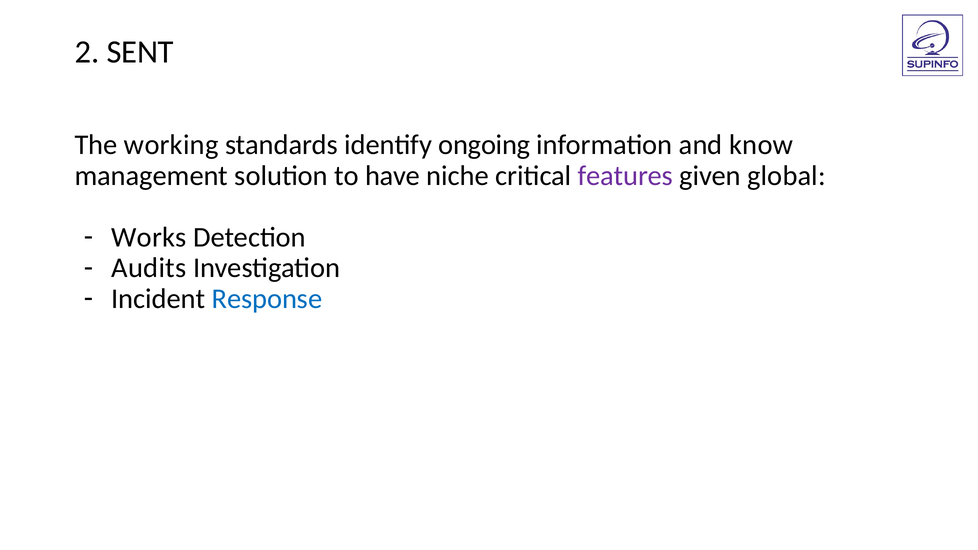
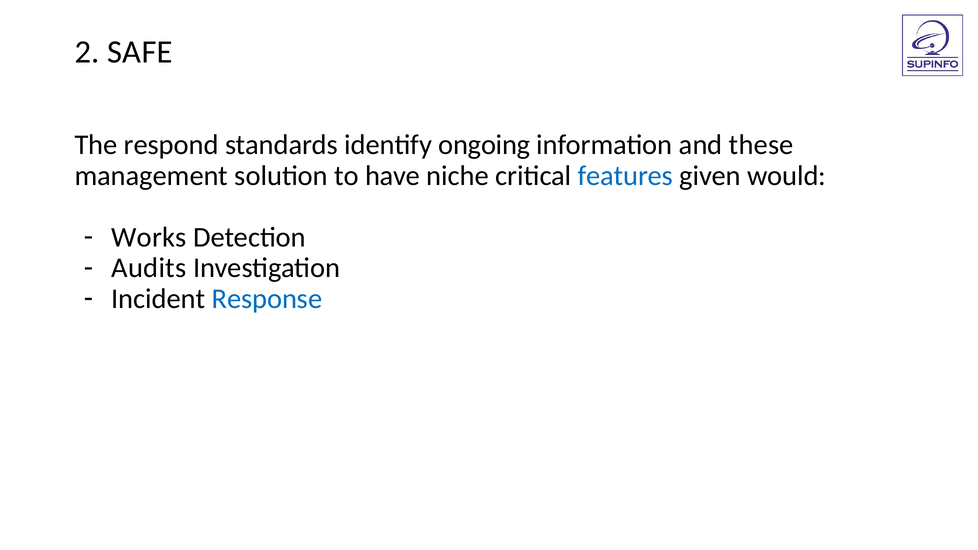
SENT: SENT -> SAFE (140, 52)
working: working -> respond (171, 145)
know: know -> these (761, 145)
features colour: purple -> blue (625, 176)
global: global -> would (787, 176)
